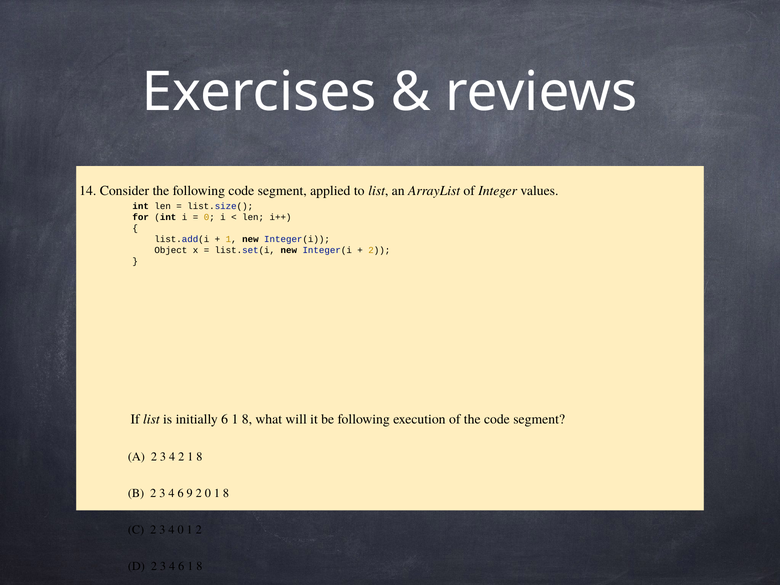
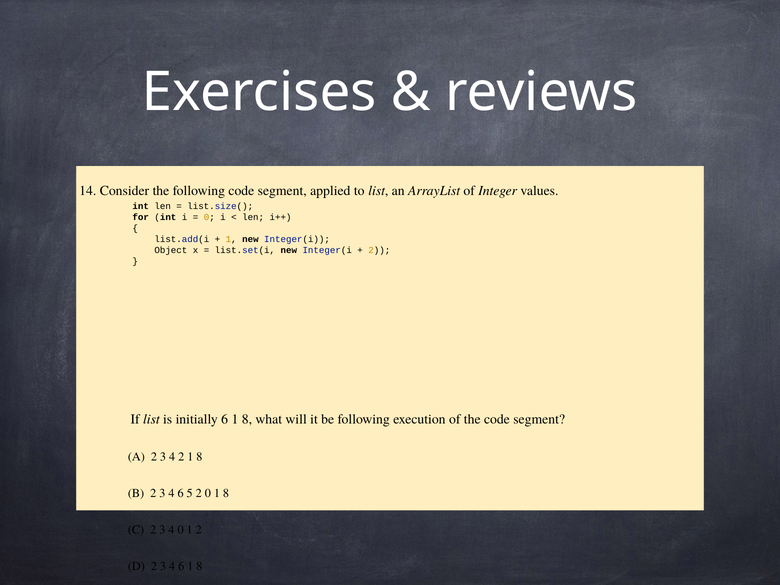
9: 9 -> 5 (190, 493)
